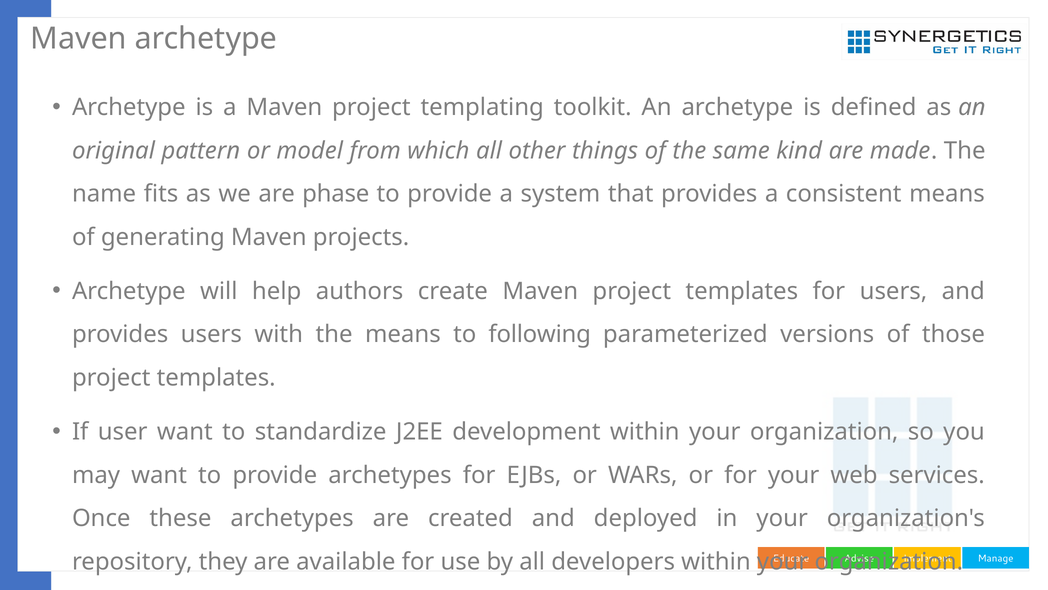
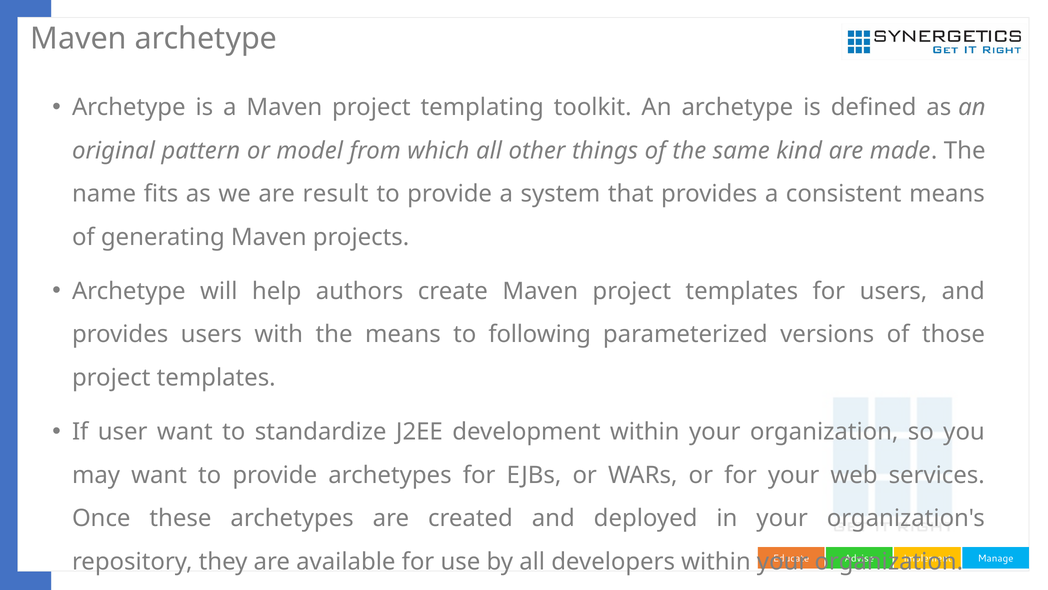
phase: phase -> result (336, 194)
